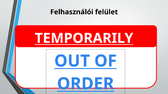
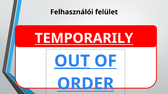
OUT underline: none -> present (72, 61)
